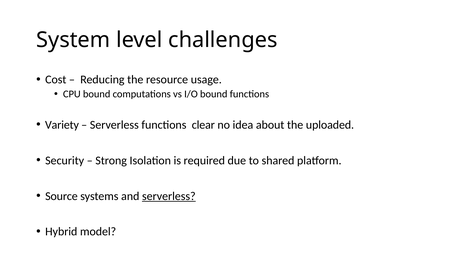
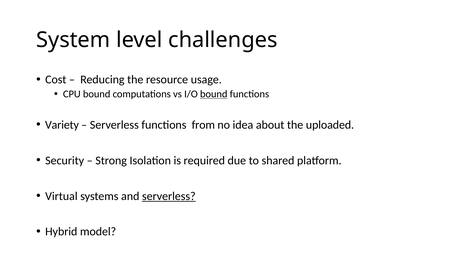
bound underline: none -> present (214, 94)
clear: clear -> from (203, 125)
Source: Source -> Virtual (61, 196)
